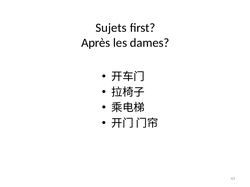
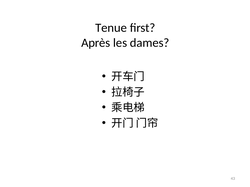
Sujets: Sujets -> Tenue (111, 28)
